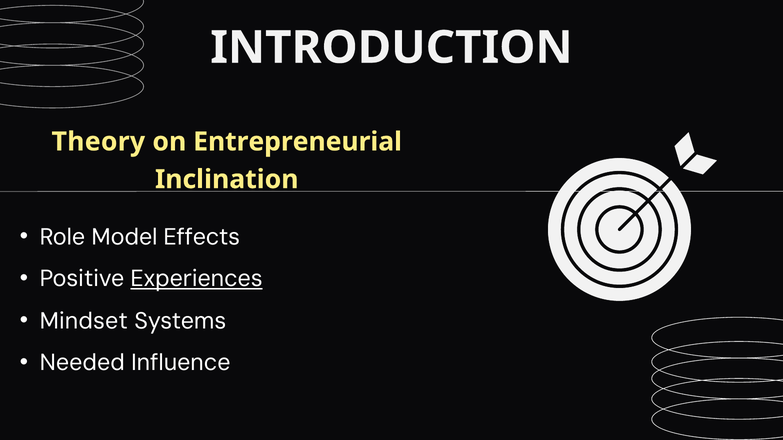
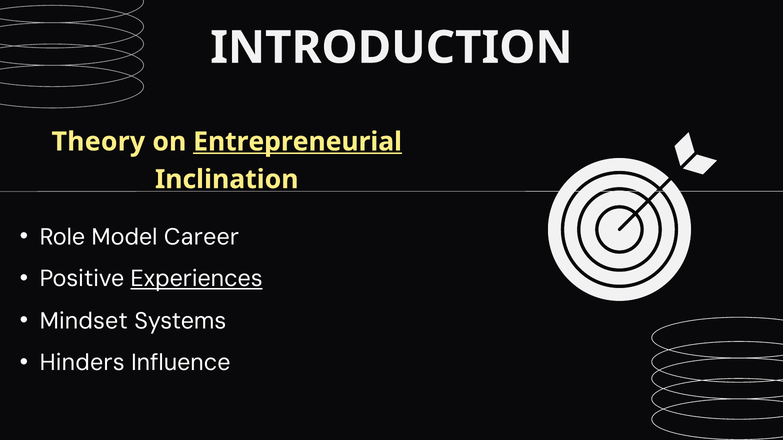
Entrepreneurial underline: none -> present (298, 142)
Effects: Effects -> Career (202, 237)
Needed: Needed -> Hinders (82, 363)
